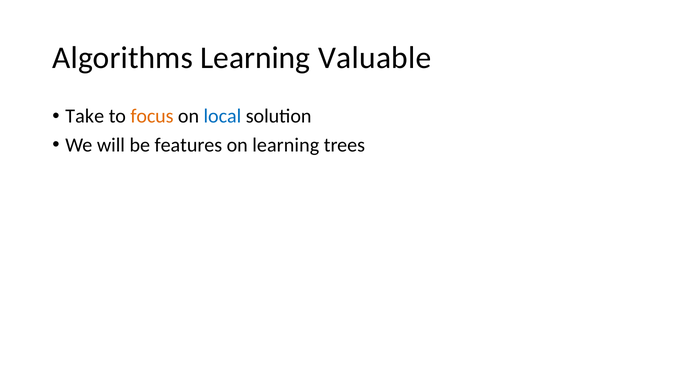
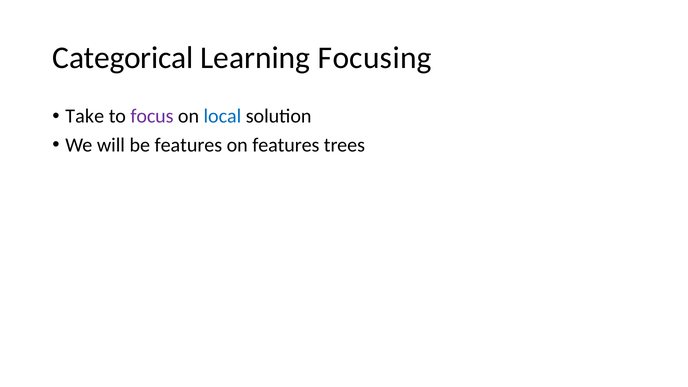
Algorithms: Algorithms -> Categorical (123, 58)
Valuable: Valuable -> Focusing (375, 58)
focus colour: orange -> purple (152, 116)
on learning: learning -> features (286, 145)
